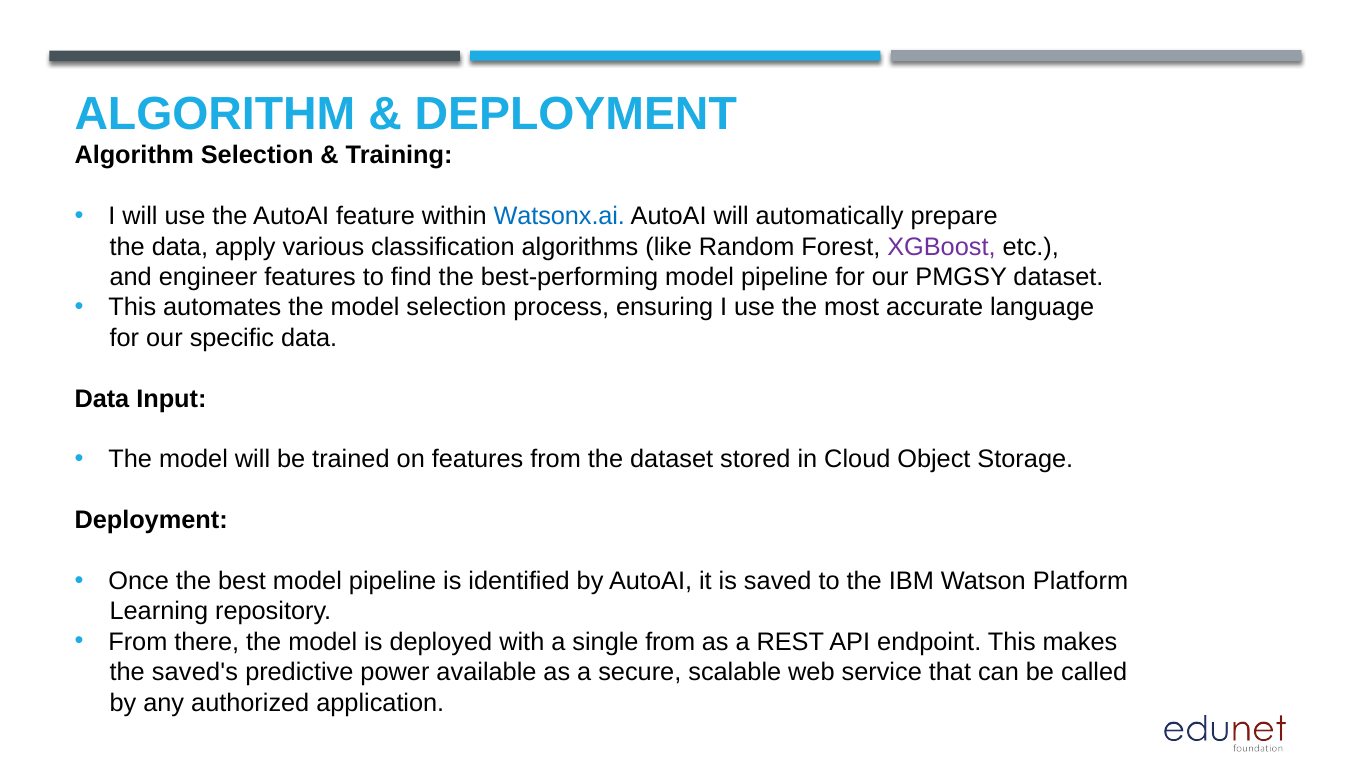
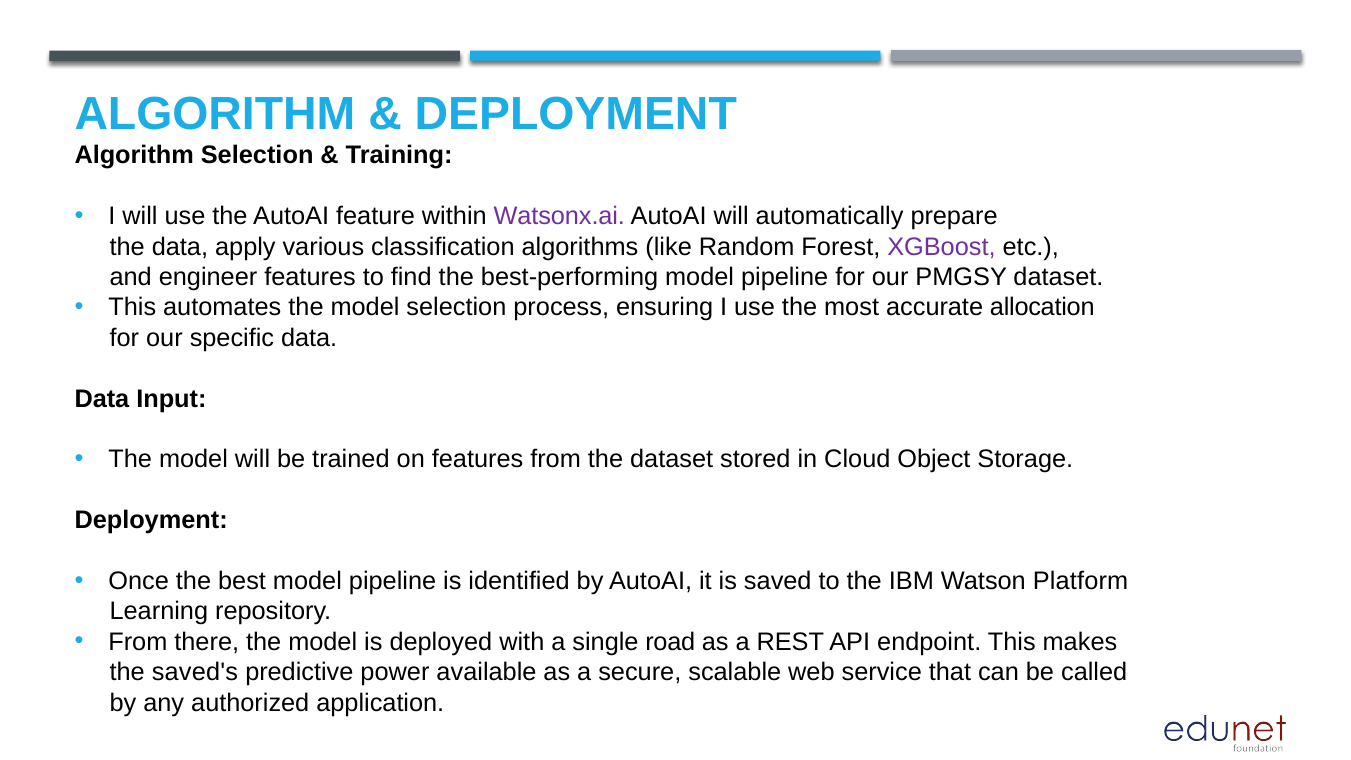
Watsonx.ai colour: blue -> purple (559, 216)
language: language -> allocation (1042, 308)
single from: from -> road (670, 642)
